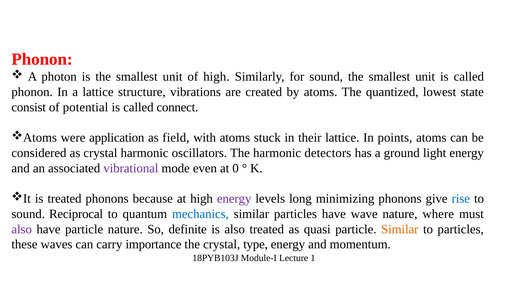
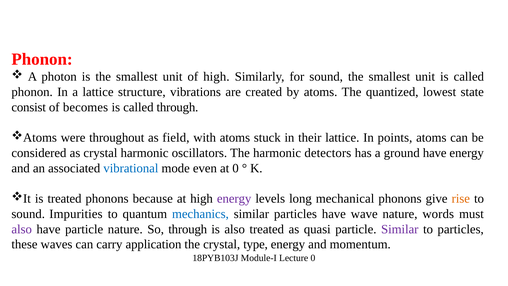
potential: potential -> becomes (86, 107)
called connect: connect -> through (177, 107)
application: application -> throughout (117, 138)
ground light: light -> have (435, 153)
vibrational colour: purple -> blue (131, 168)
minimizing: minimizing -> mechanical (345, 198)
rise colour: blue -> orange (461, 198)
Reciprocal: Reciprocal -> Impurities (76, 214)
where: where -> words (438, 214)
So definite: definite -> through (188, 229)
Similar colour: orange -> purple (400, 229)
importance: importance -> application (153, 244)
Lecture 1: 1 -> 0 (313, 258)
